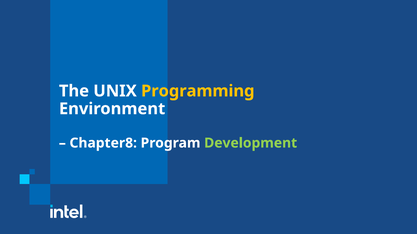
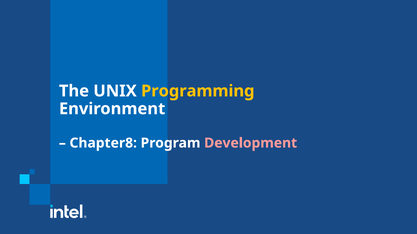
Development colour: light green -> pink (251, 143)
